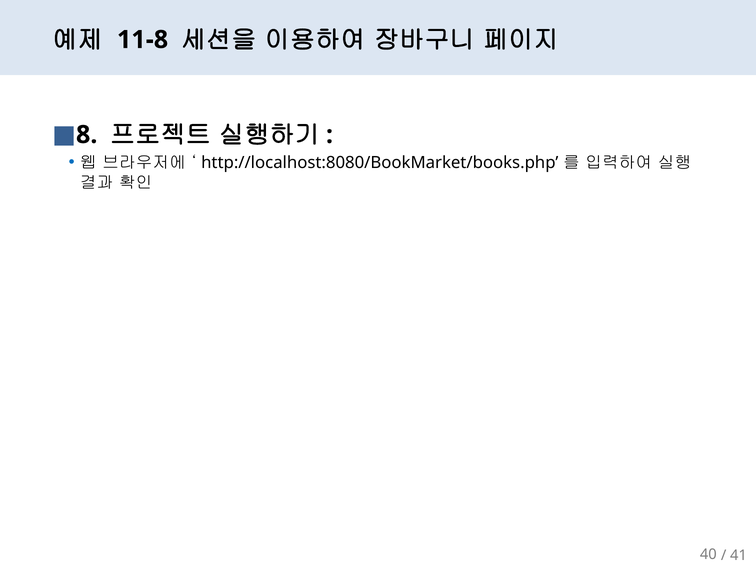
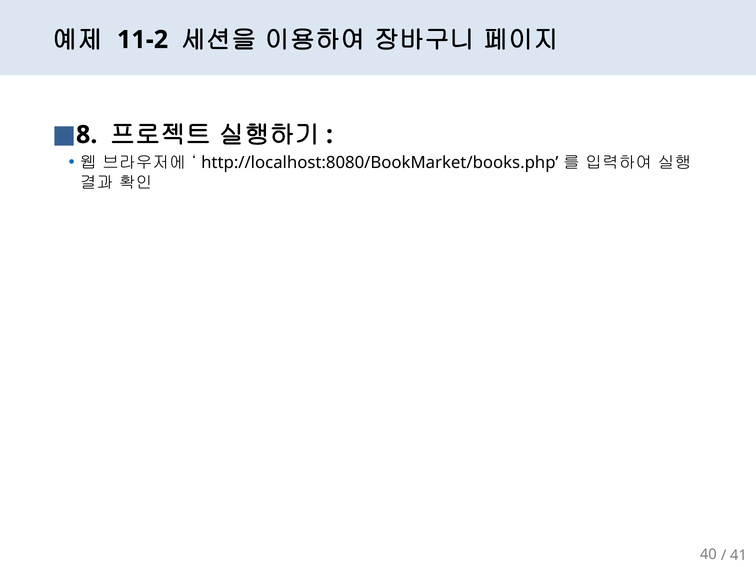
11-8: 11-8 -> 11-2 (143, 40)
